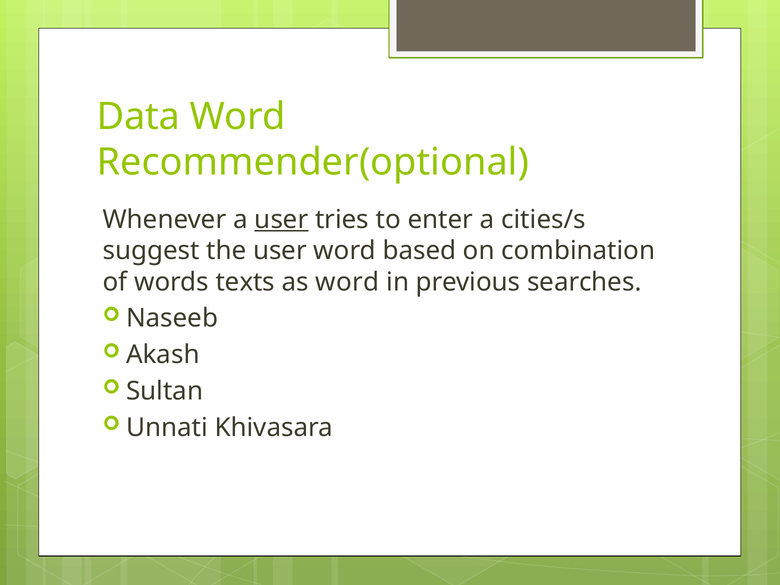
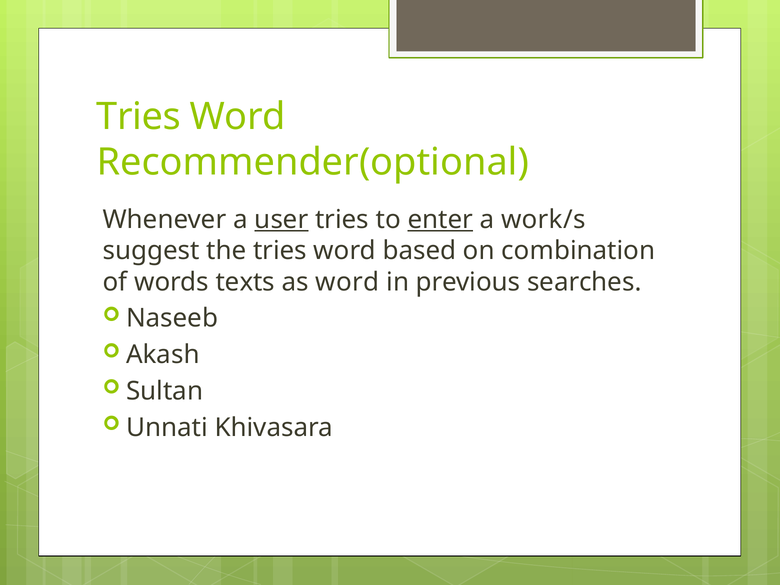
Data: Data -> Tries (139, 117)
enter underline: none -> present (440, 220)
cities/s: cities/s -> work/s (543, 220)
the user: user -> tries (280, 251)
